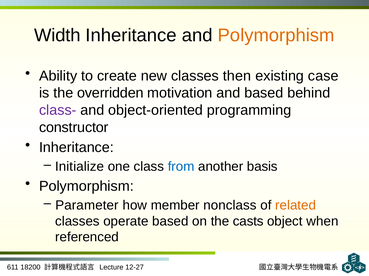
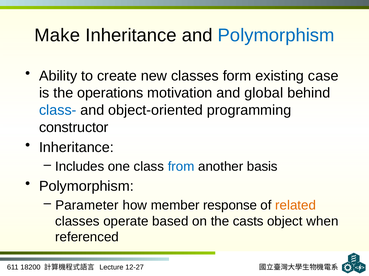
Width: Width -> Make (57, 35)
Polymorphism colour: orange -> blue (276, 35)
then: then -> form (237, 76)
overridden: overridden -> operations (110, 93)
and based: based -> global (264, 93)
class- colour: purple -> blue (58, 110)
Initialize: Initialize -> Includes (80, 167)
nonclass: nonclass -> response (230, 206)
